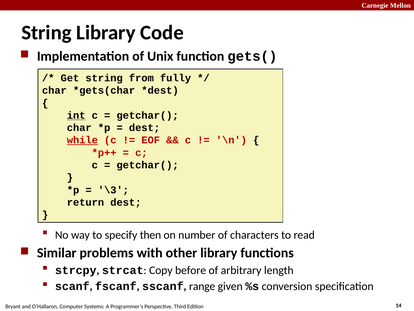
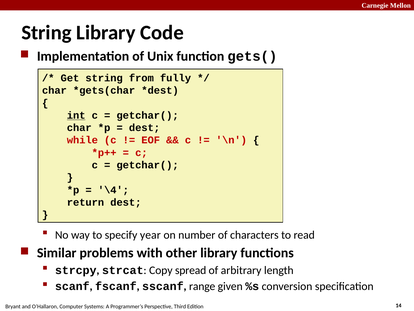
while underline: present -> none (82, 140)
\3: \3 -> \4 (113, 190)
then: then -> year (150, 235)
before: before -> spread (191, 270)
